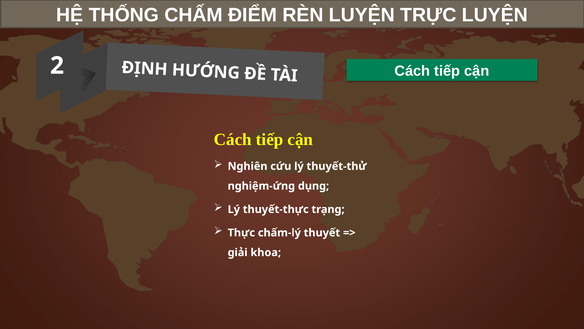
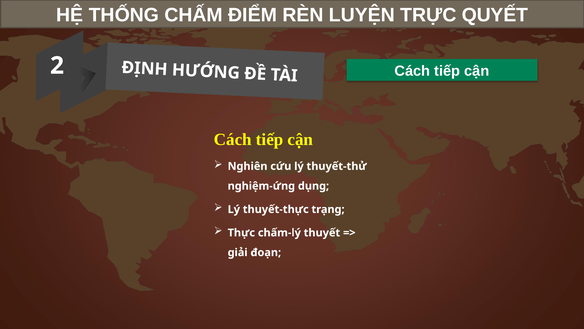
TRỰC LUYỆN: LUYỆN -> QUYẾT (495, 15)
khoa: khoa -> đoạn (266, 252)
